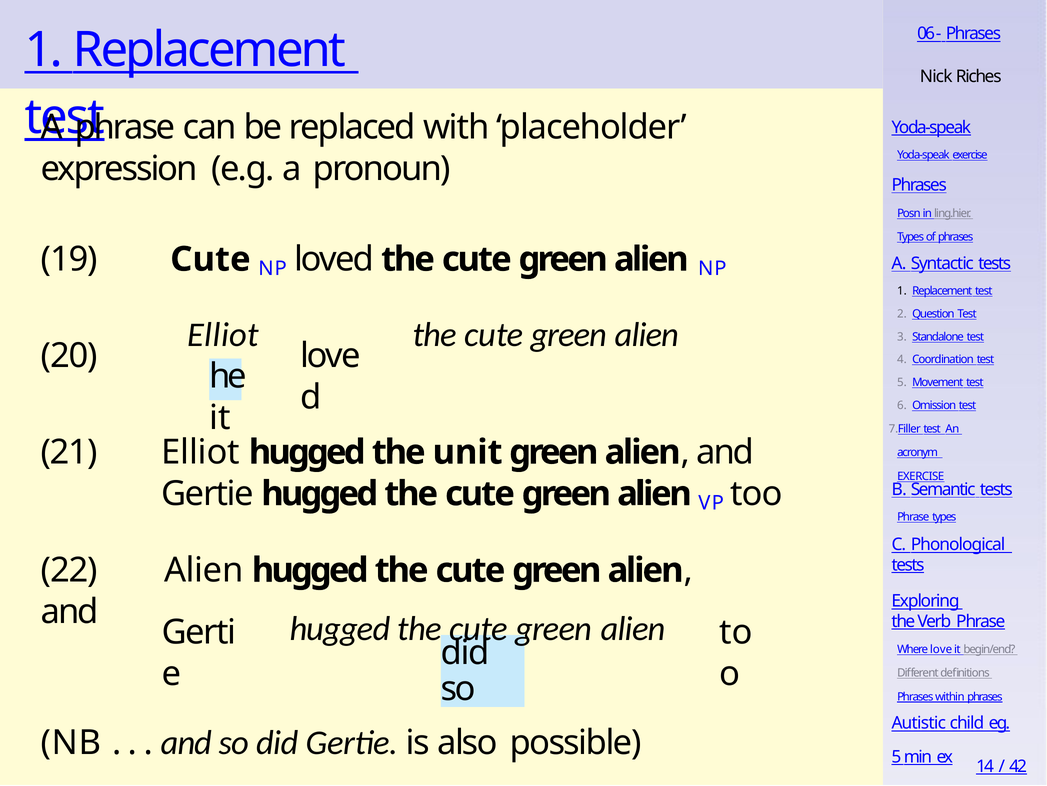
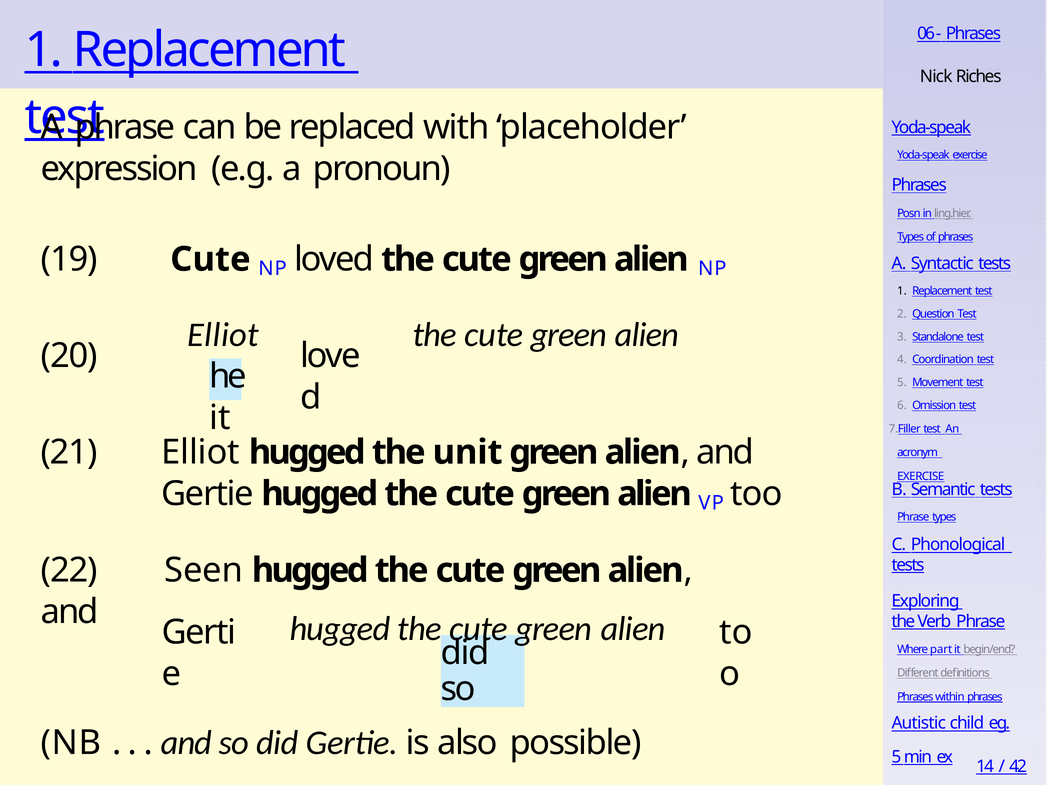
22 Alien: Alien -> Seen (204, 570)
Where love: love -> part (941, 649)
